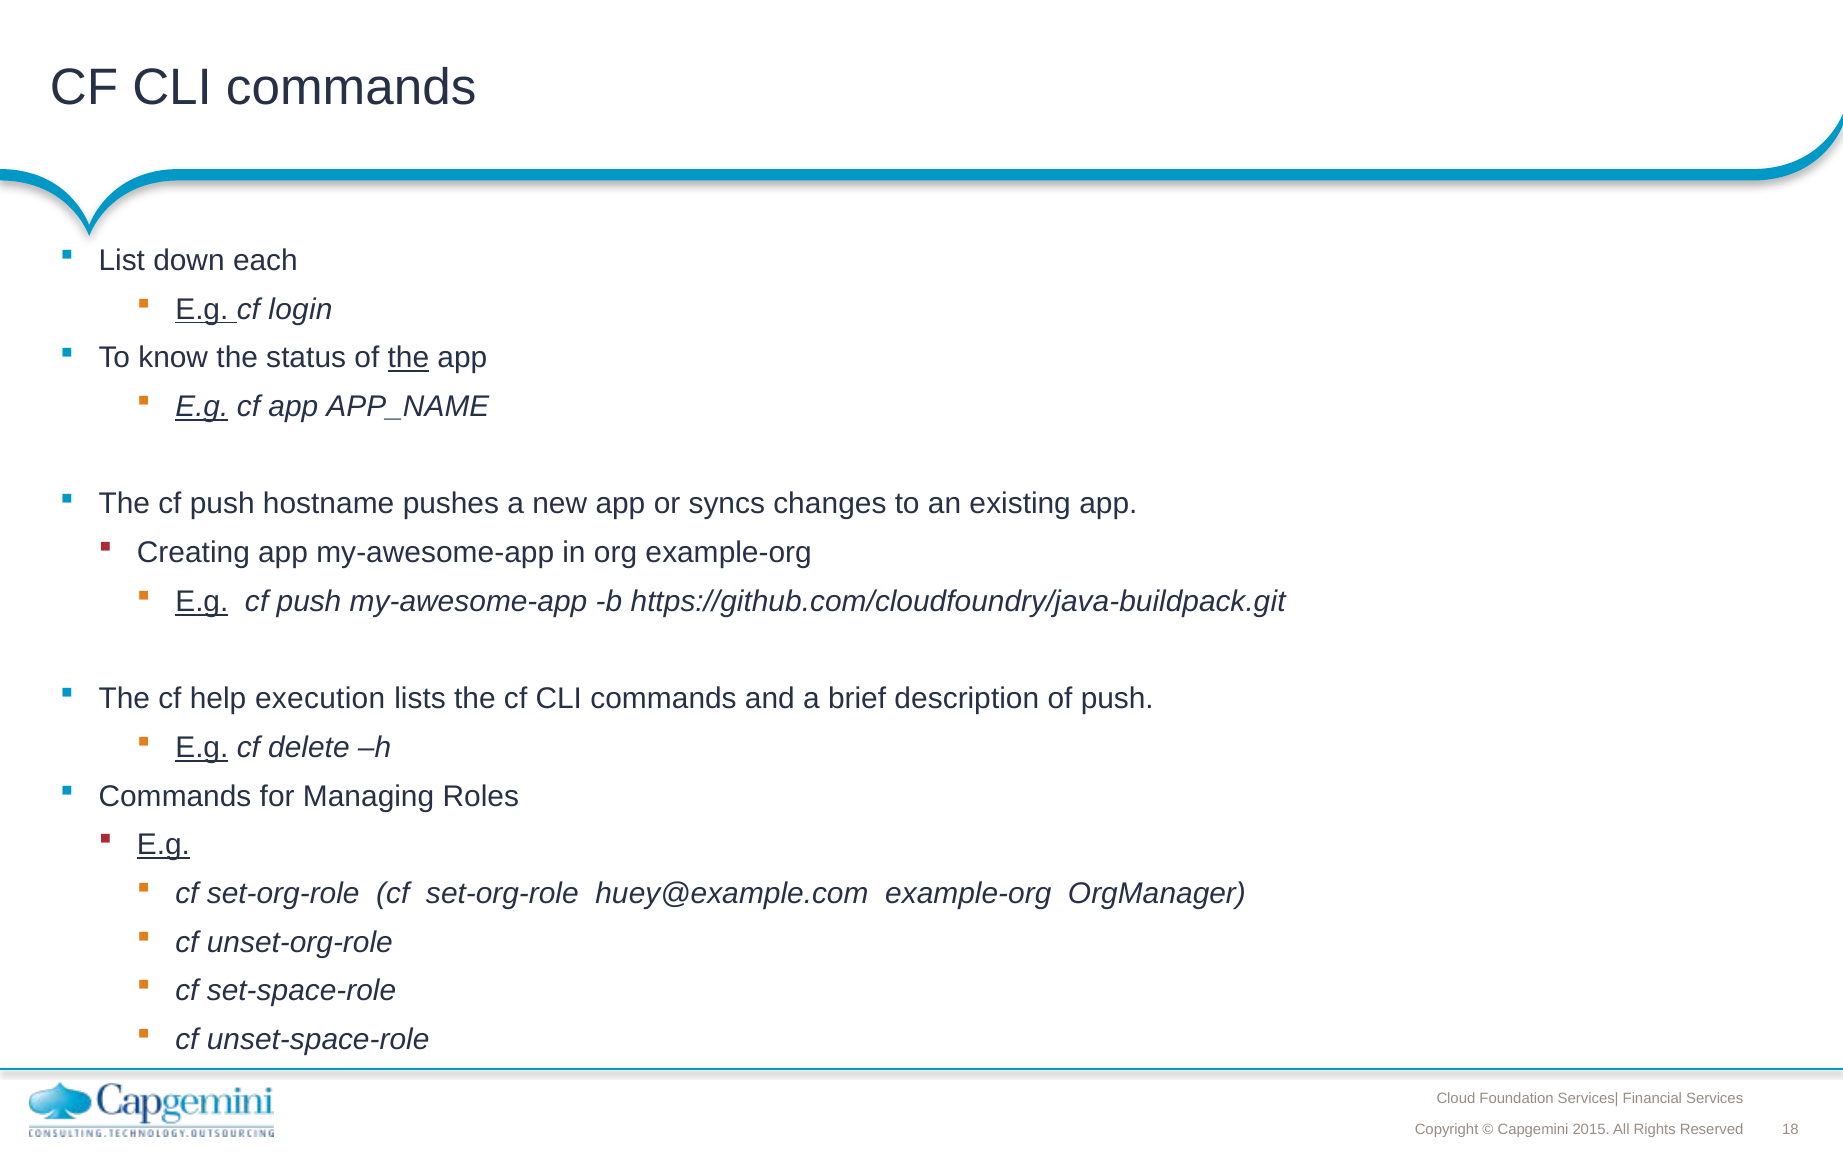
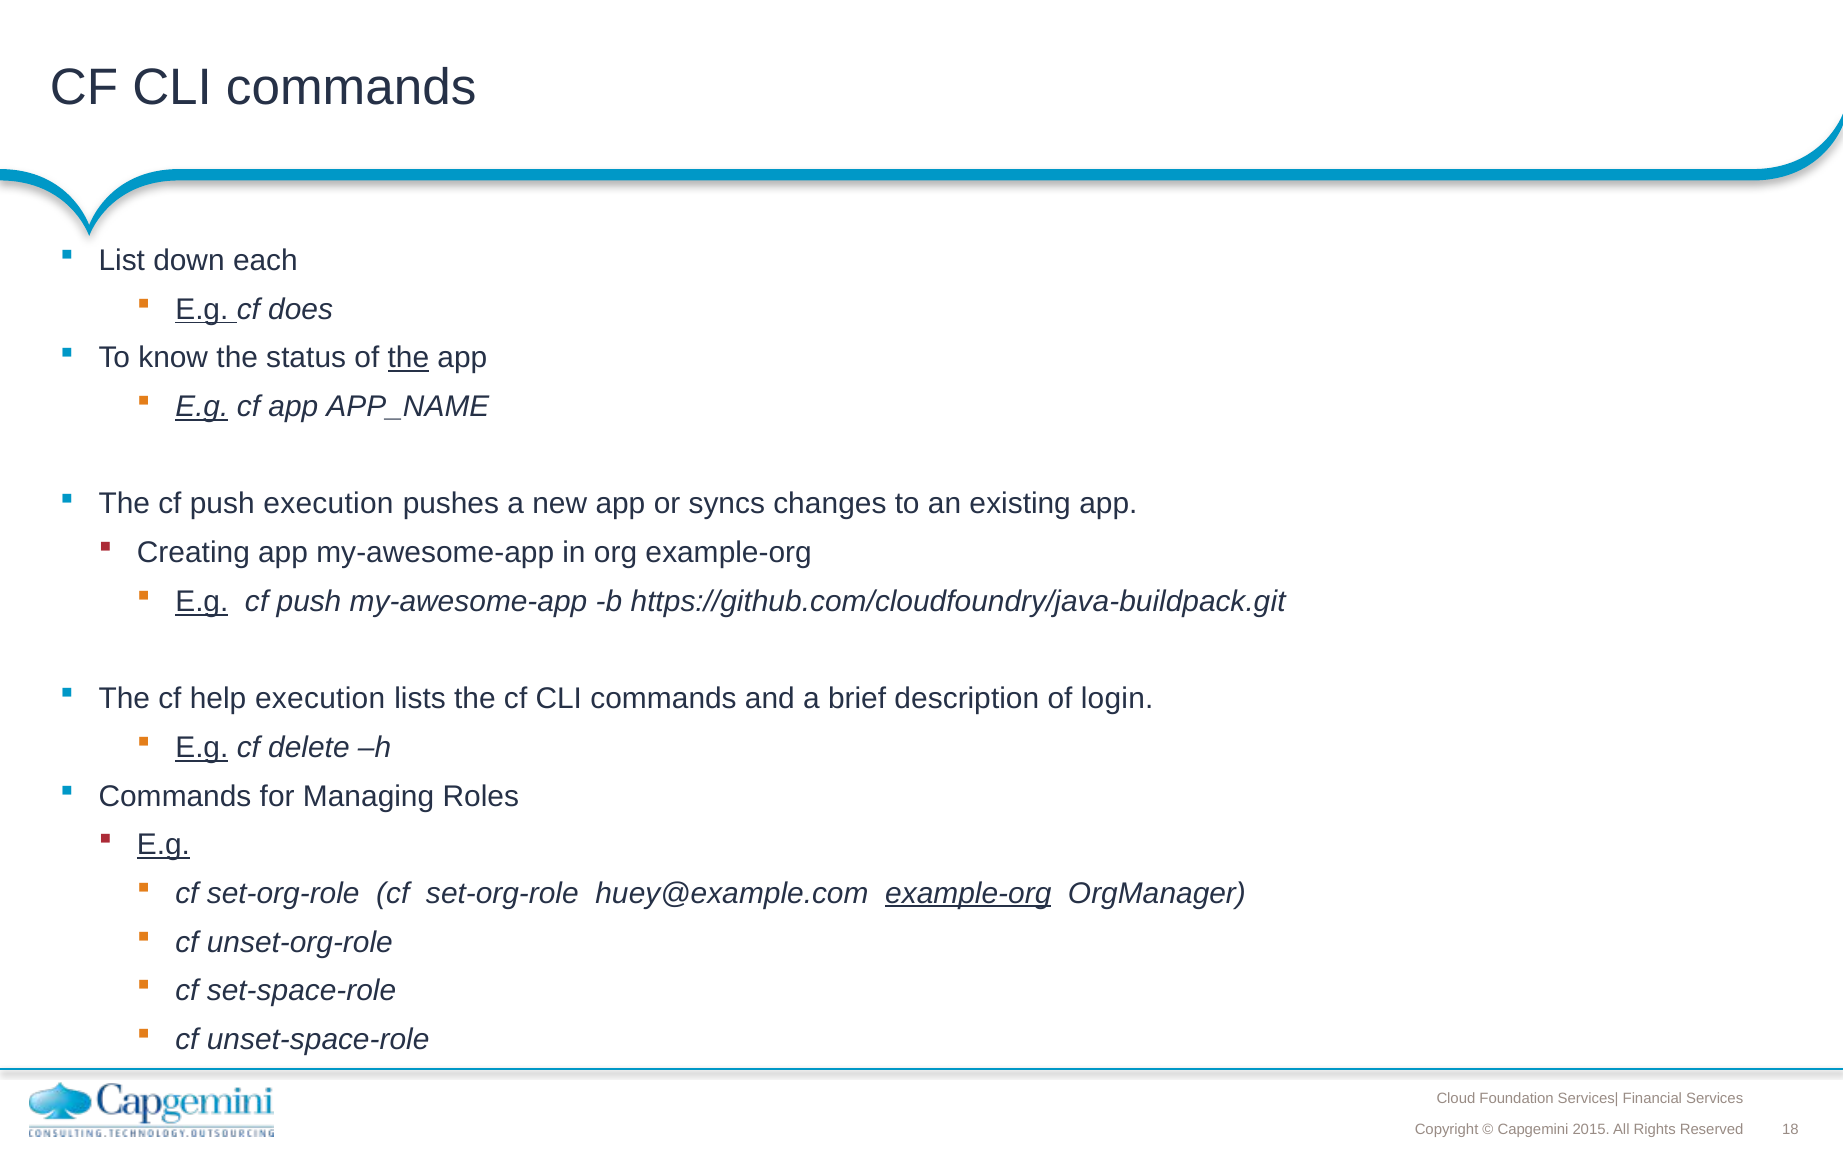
login: login -> does (301, 309)
push hostname: hostname -> execution (328, 504)
of push: push -> login (1117, 699)
example-org underline: none -> present (968, 893)
